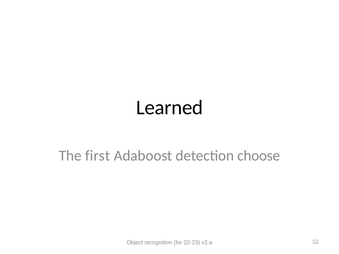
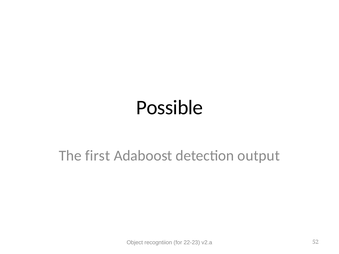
Learned: Learned -> Possible (170, 108)
choose: choose -> output (259, 156)
